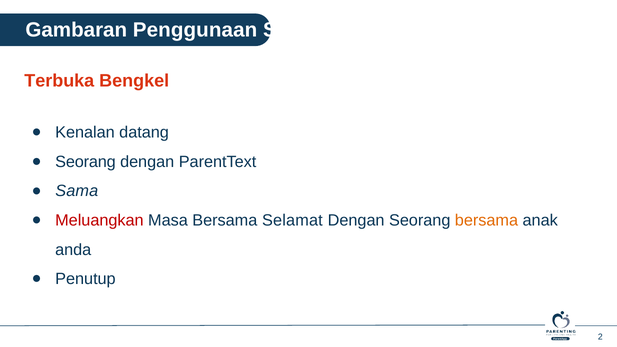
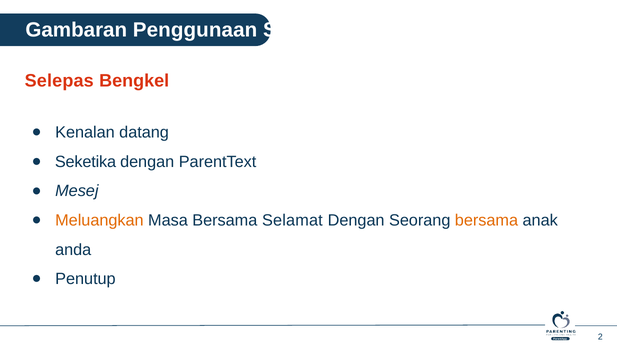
Terbuka: Terbuka -> Selepas (59, 81)
Seorang: Seorang -> Seketika (86, 162)
Sama: Sama -> Mesej (77, 191)
Meluangkan colour: red -> orange (99, 220)
